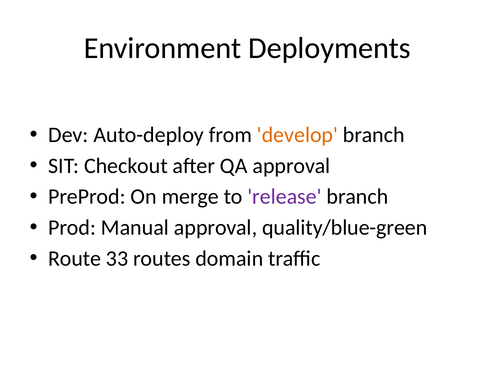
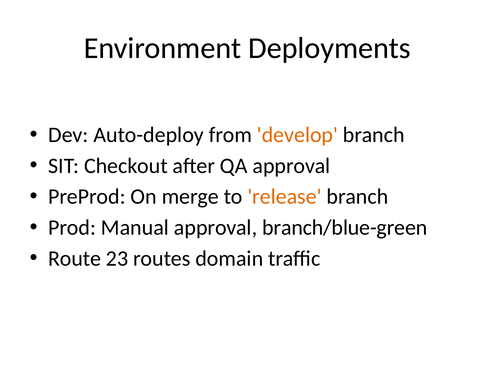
release colour: purple -> orange (285, 196)
quality/blue-green: quality/blue-green -> branch/blue-green (345, 227)
33: 33 -> 23 (117, 258)
